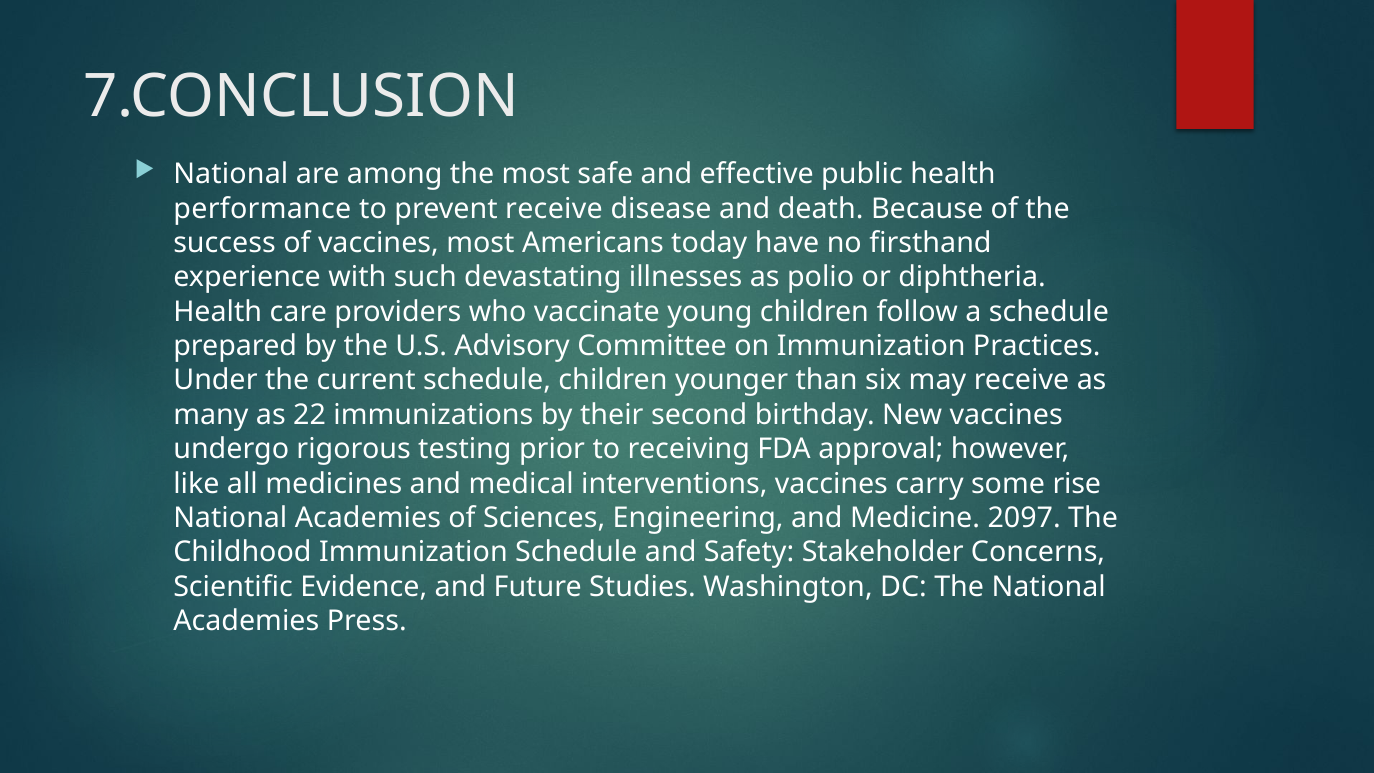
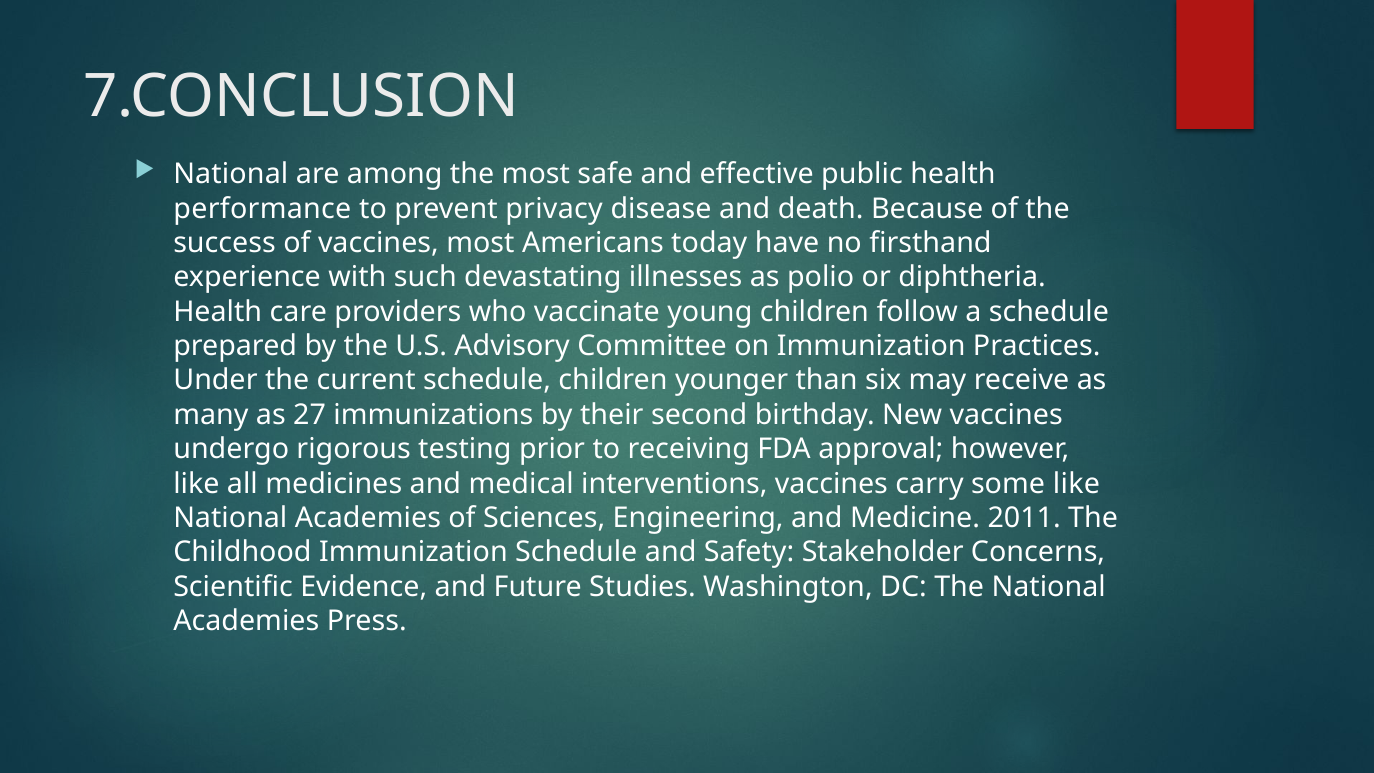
prevent receive: receive -> privacy (554, 209)
22: 22 -> 27 (310, 415)
some rise: rise -> like (1077, 484)
2097: 2097 -> 2011 (1024, 518)
